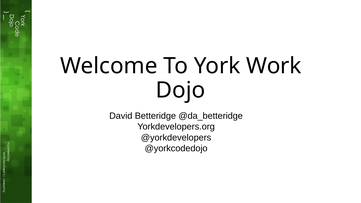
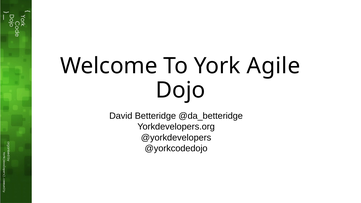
Work: Work -> Agile (273, 66)
